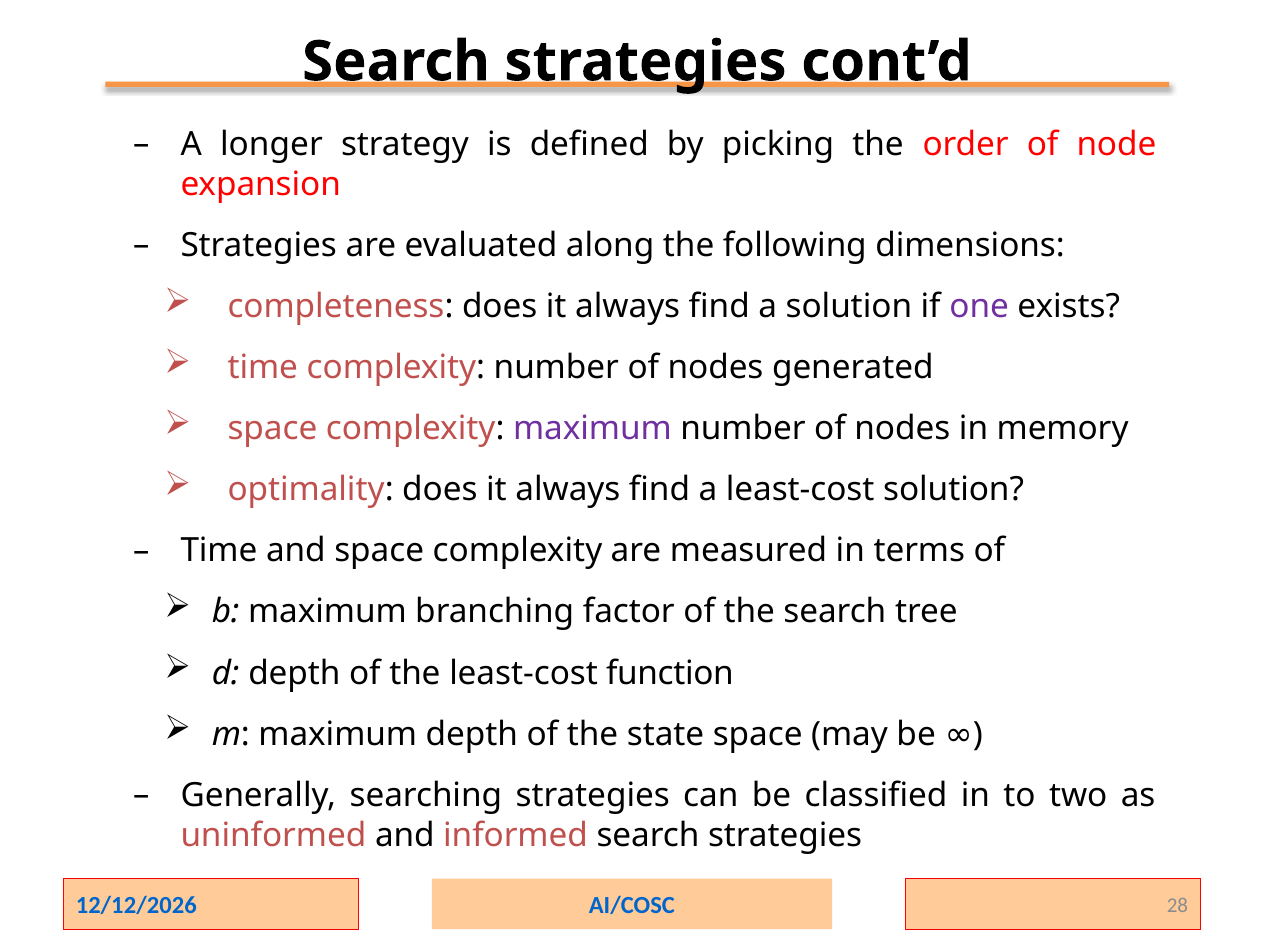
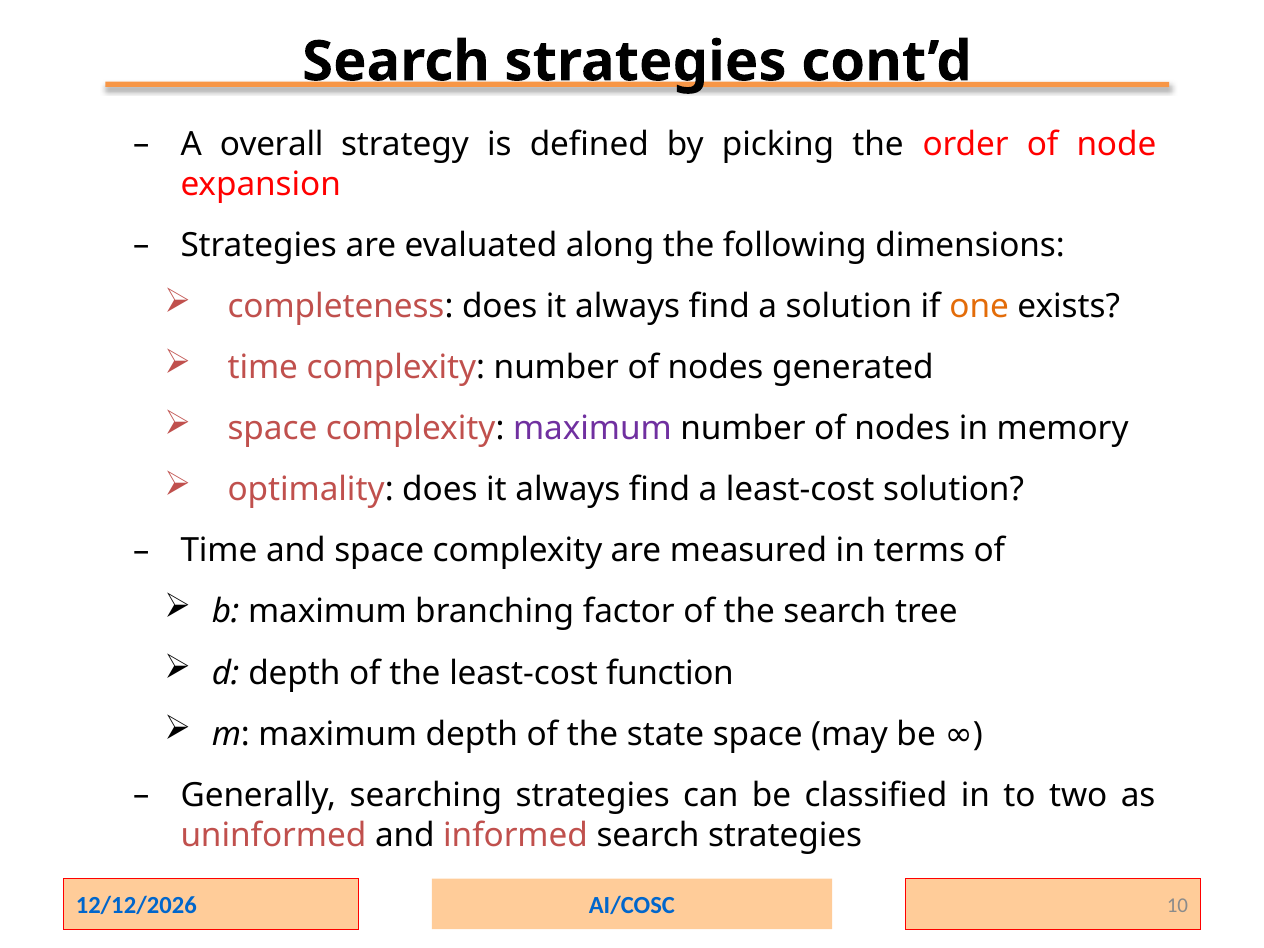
longer: longer -> overall (272, 145)
one colour: purple -> orange (979, 307)
28: 28 -> 10 (1177, 905)
